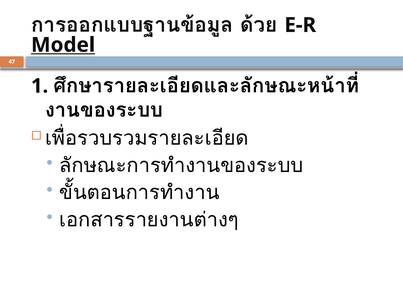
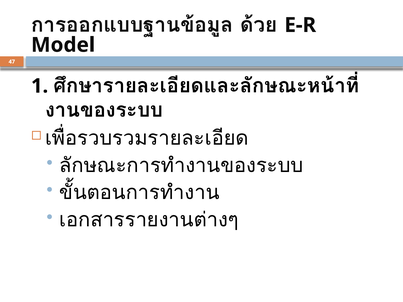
Model underline: present -> none (63, 45)
